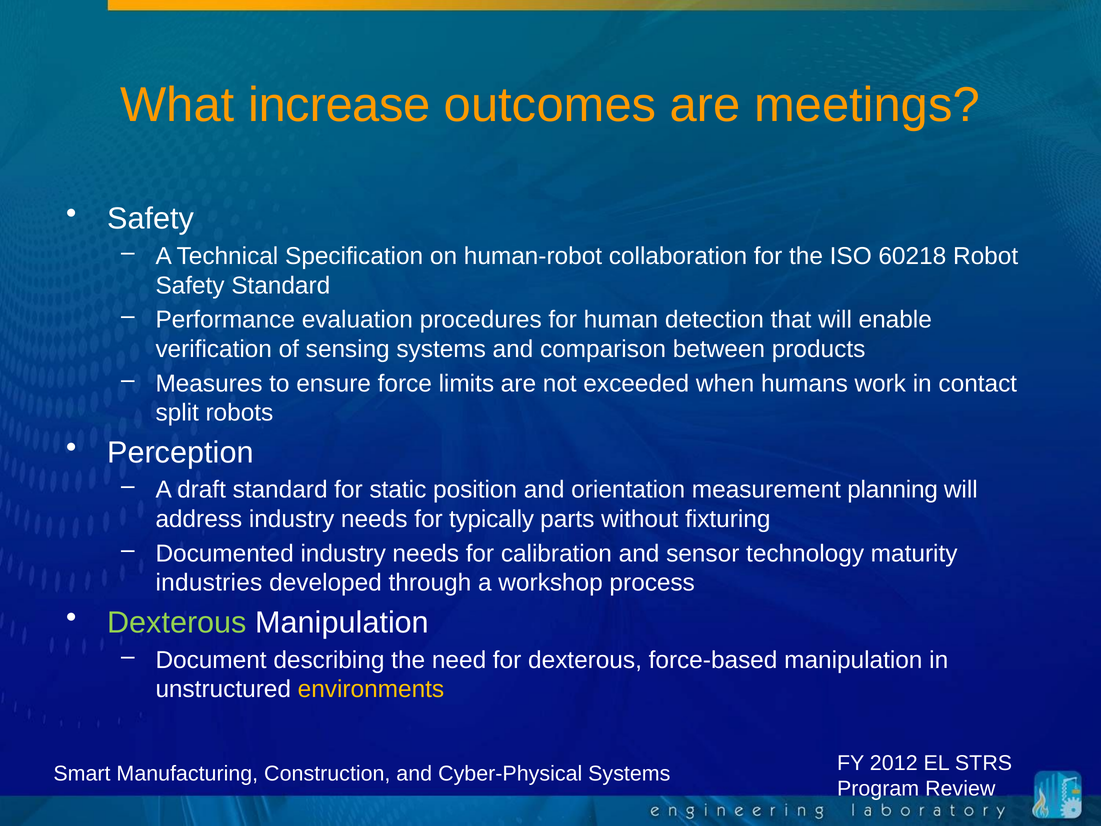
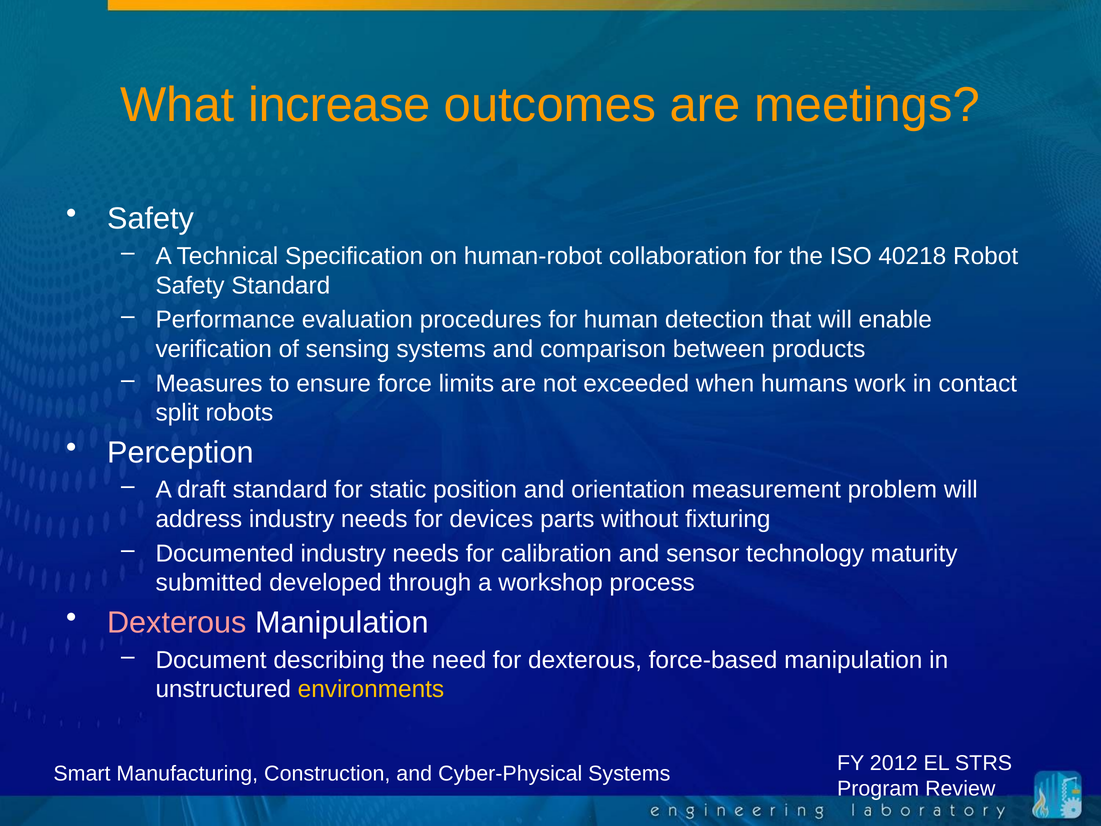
60218: 60218 -> 40218 (912, 256)
planning: planning -> problem (892, 490)
typically: typically -> devices (491, 519)
industries: industries -> submitted (209, 583)
Dexterous colour: light green -> pink (177, 622)
